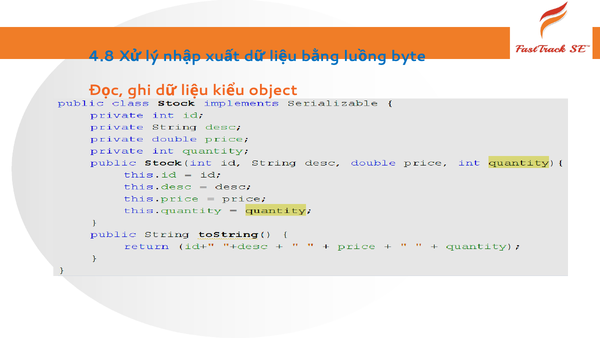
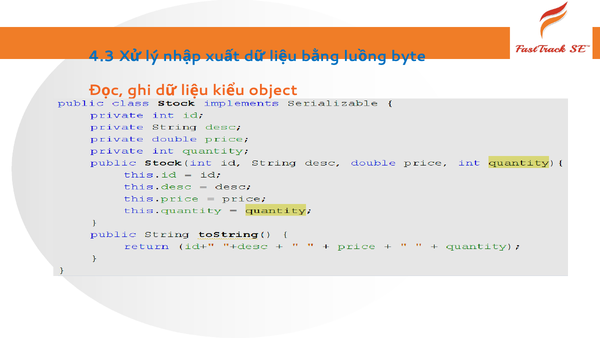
4.8: 4.8 -> 4.3 (101, 56)
